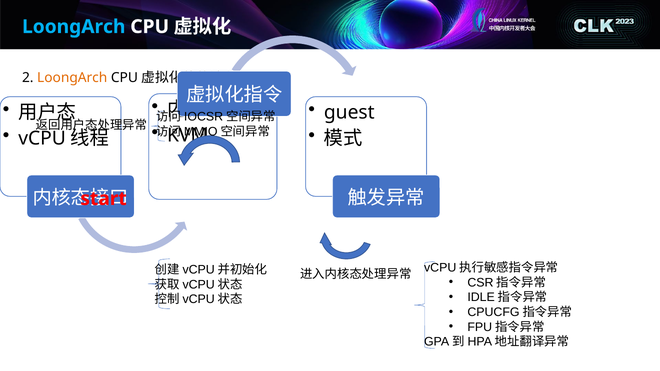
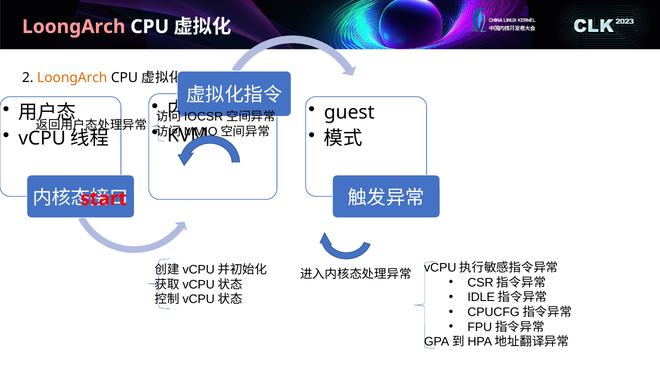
LoongArch colour: light blue -> pink (74, 27)
